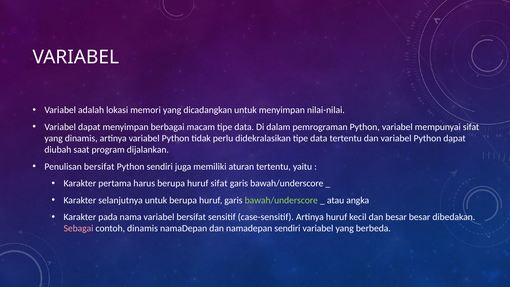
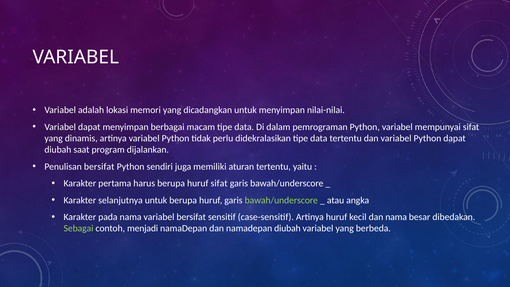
dan besar: besar -> nama (396, 217)
Sebagai colour: pink -> light green (78, 228)
contoh dinamis: dinamis -> menjadi (143, 228)
namadepan sendiri: sendiri -> diubah (287, 228)
